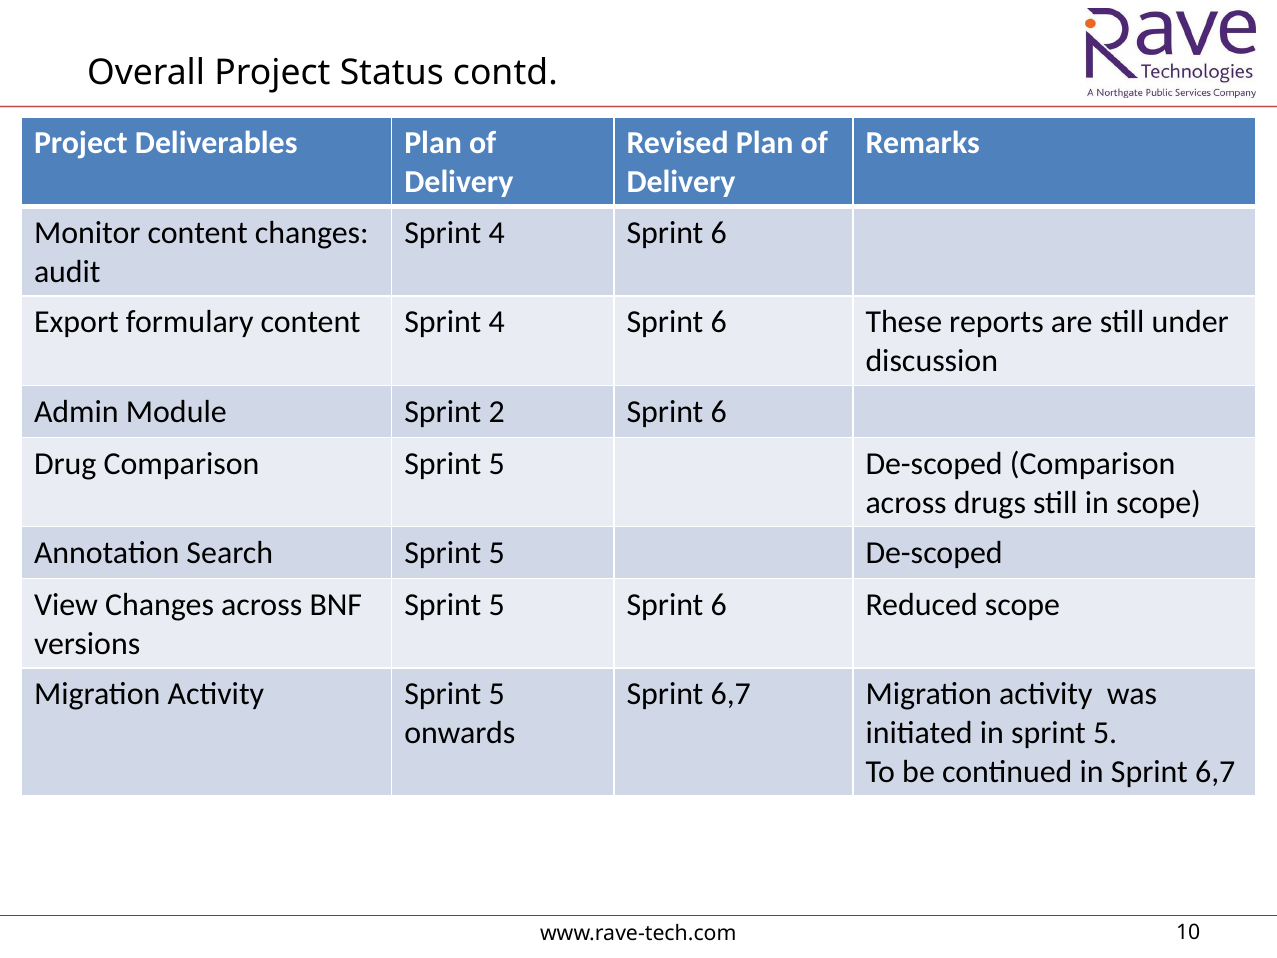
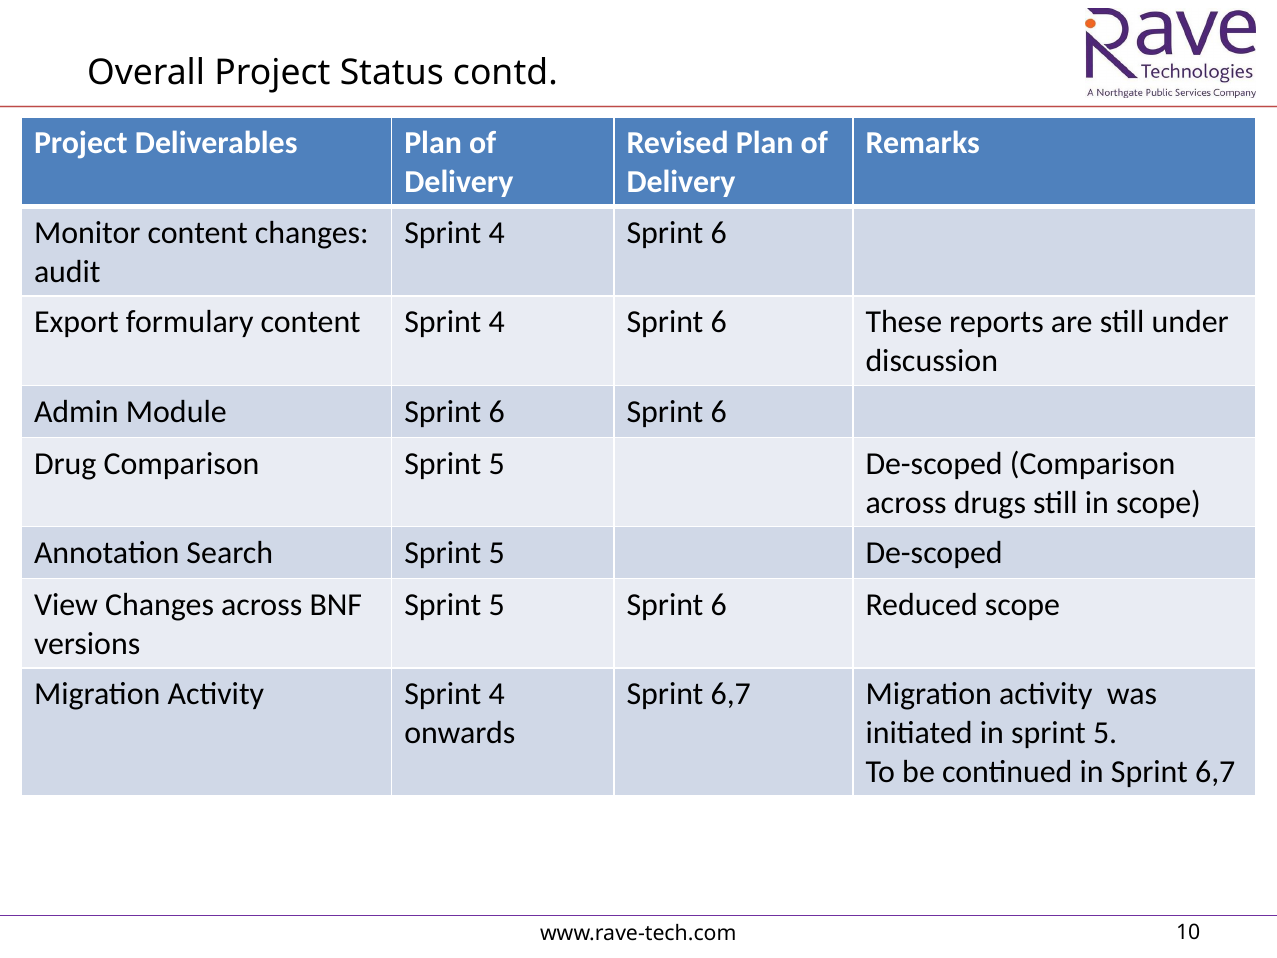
Module Sprint 2: 2 -> 6 (497, 412)
Activity Sprint 5: 5 -> 4 (497, 694)
